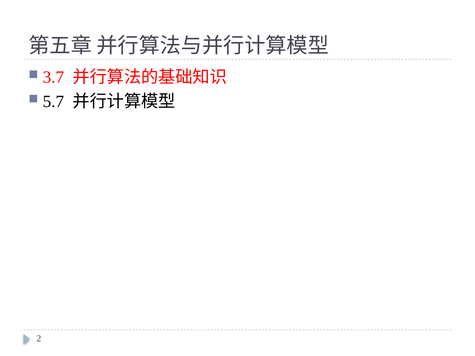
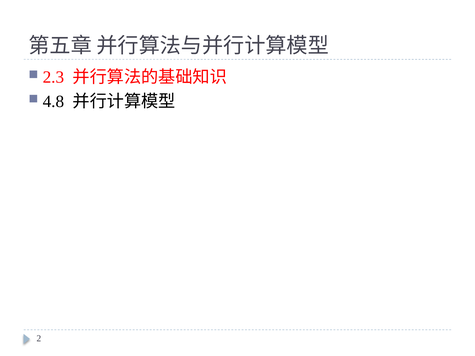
3.7: 3.7 -> 2.3 (53, 77)
5.7: 5.7 -> 4.8 (53, 102)
